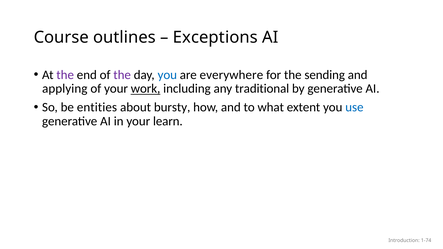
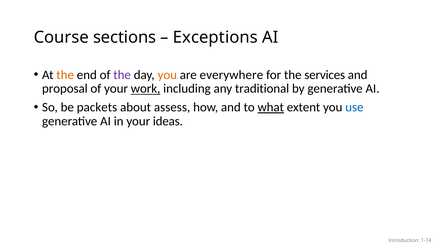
outlines: outlines -> sections (125, 37)
the colour: purple -> orange (65, 75)
you colour: blue -> orange (167, 75)
sending: sending -> services (325, 75)
applying: applying -> proposal (65, 89)
entities: entities -> packets (97, 107)
bursty: bursty -> assess (172, 107)
what underline: none -> present (271, 107)
learn: learn -> ideas (168, 121)
